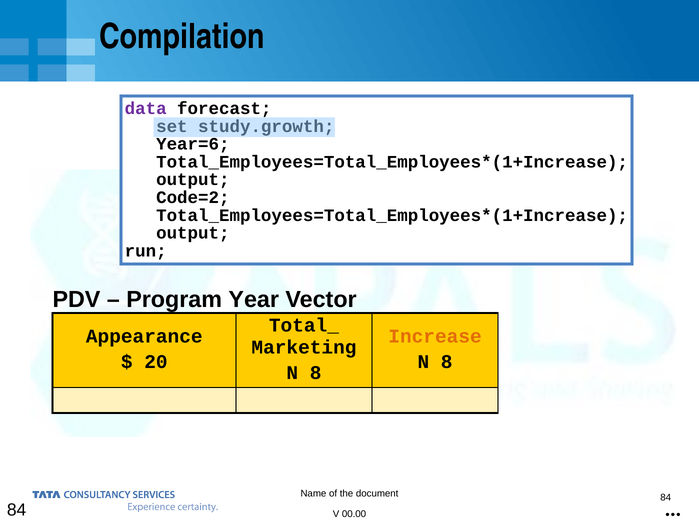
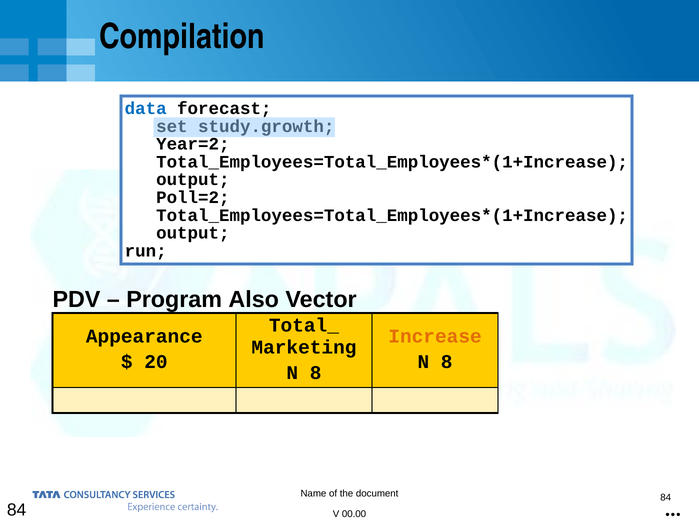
data colour: purple -> blue (146, 108)
Year=6: Year=6 -> Year=2 (193, 144)
Code=2: Code=2 -> Poll=2 (193, 198)
Year: Year -> Also (254, 300)
